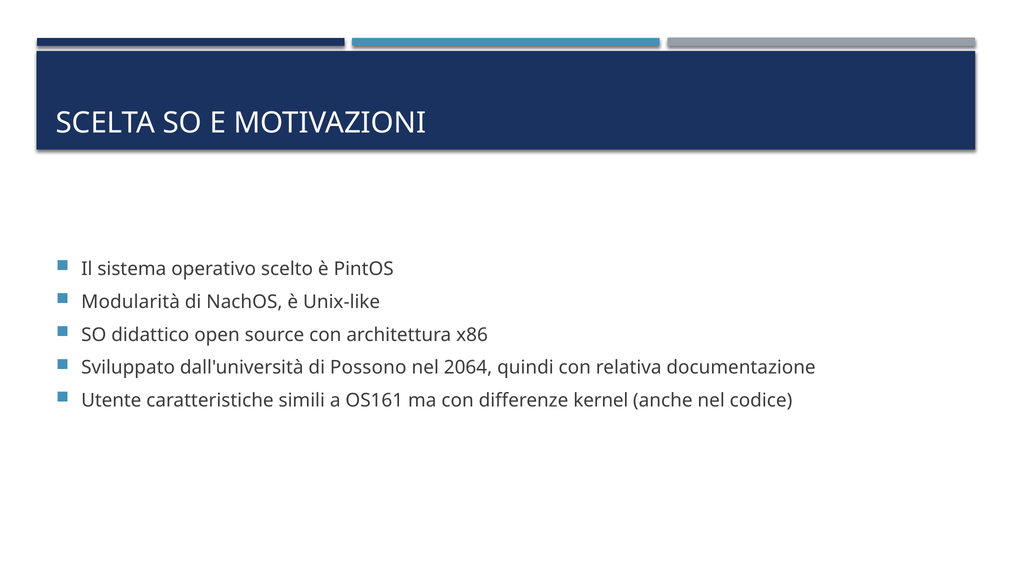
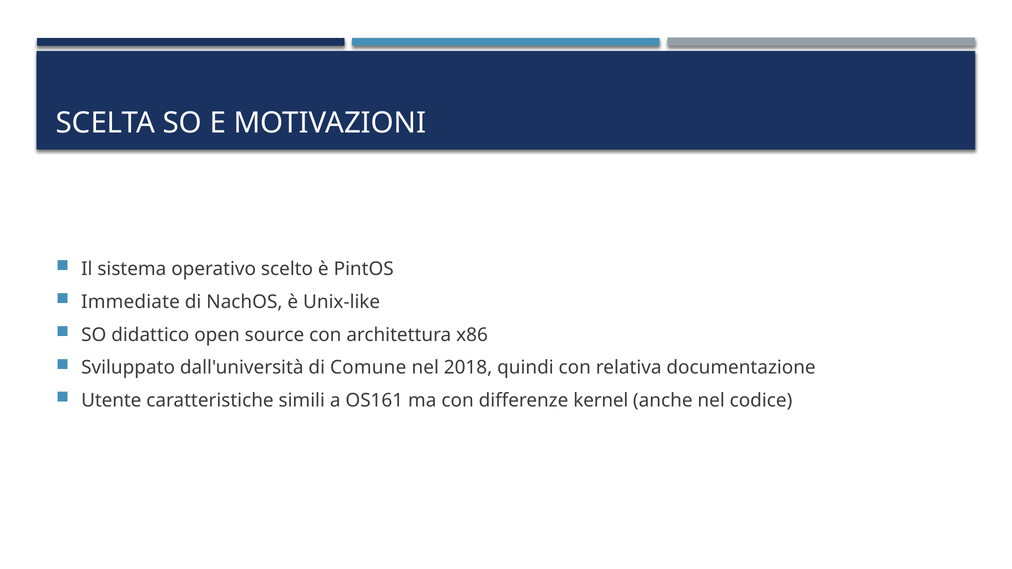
Modularità: Modularità -> Immediate (131, 302)
Possono: Possono -> Comune (368, 368)
2064: 2064 -> 2018 (468, 368)
